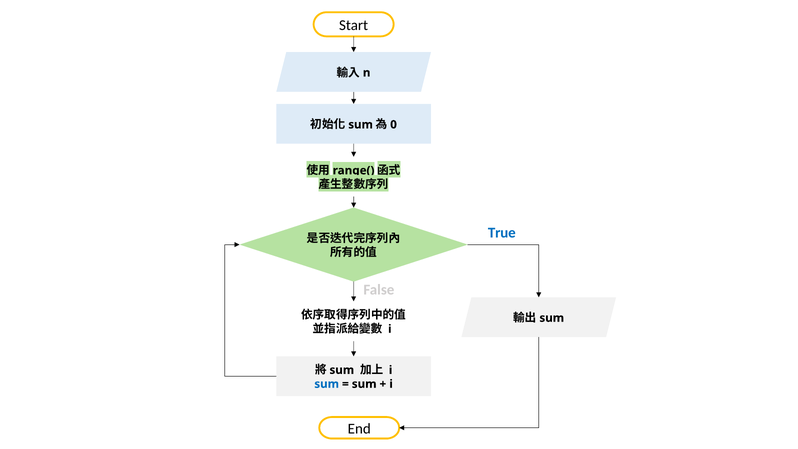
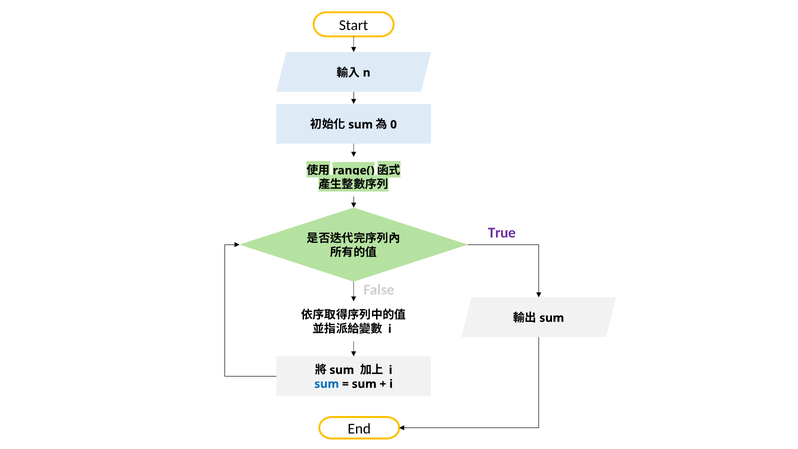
True colour: blue -> purple (502, 233)
